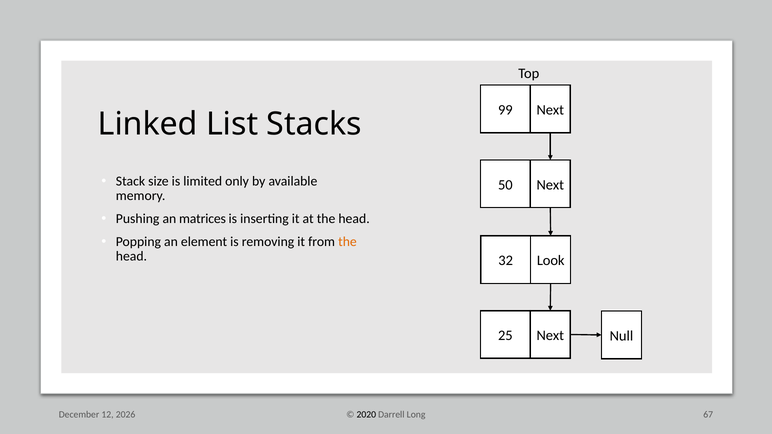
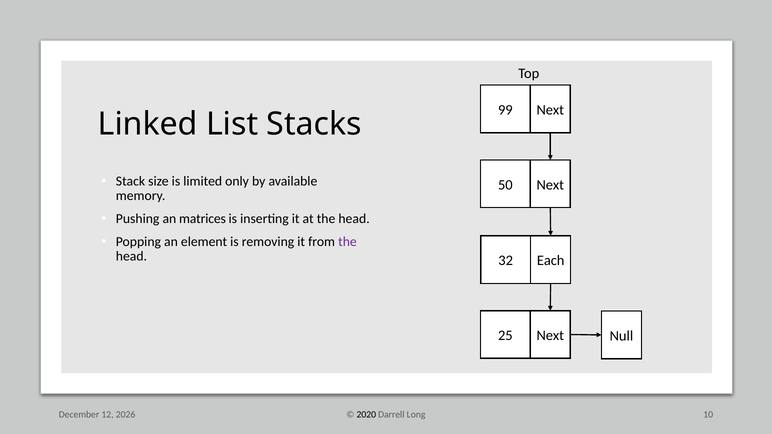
the colour: orange -> purple (347, 242)
Look: Look -> Each (551, 261)
67: 67 -> 10 (708, 415)
